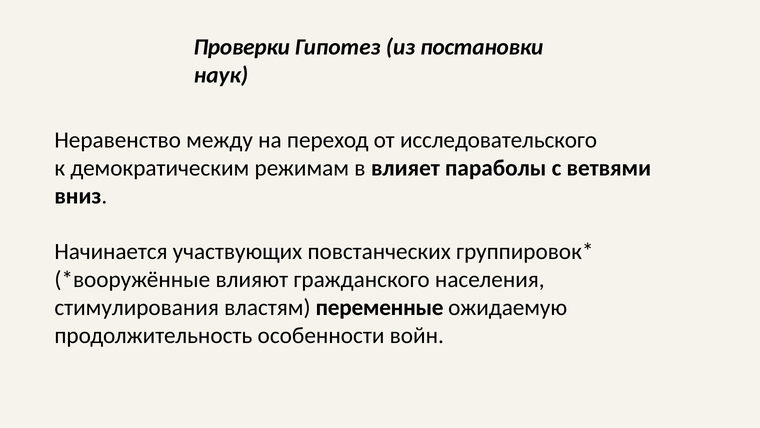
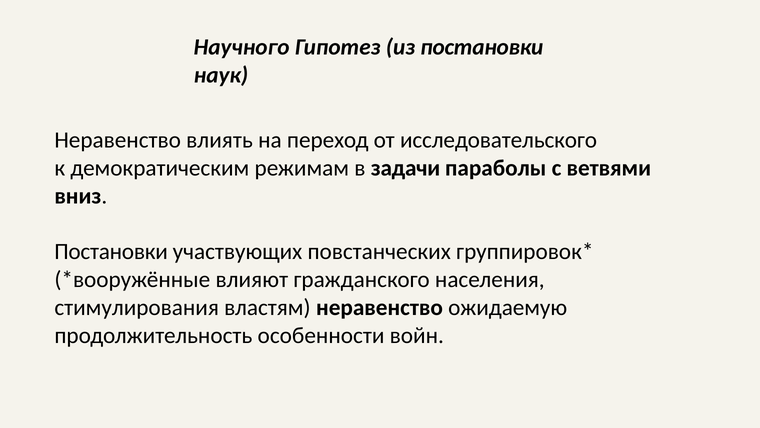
Проверки: Проверки -> Научного (242, 47)
между: между -> влиять (220, 140)
влияет: влияет -> задачи (406, 168)
Начинается: Начинается -> Постановки (111, 251)
властям переменные: переменные -> неравенство (379, 307)
